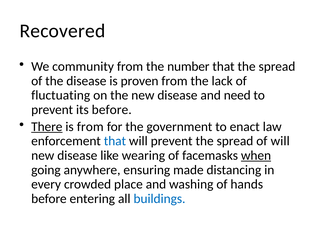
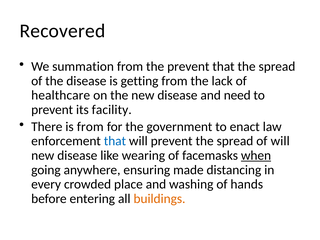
community: community -> summation (83, 67)
the number: number -> prevent (188, 67)
proven: proven -> getting (140, 81)
fluctuating: fluctuating -> healthcare (61, 95)
its before: before -> facility (112, 110)
There underline: present -> none (47, 127)
buildings colour: blue -> orange (159, 199)
